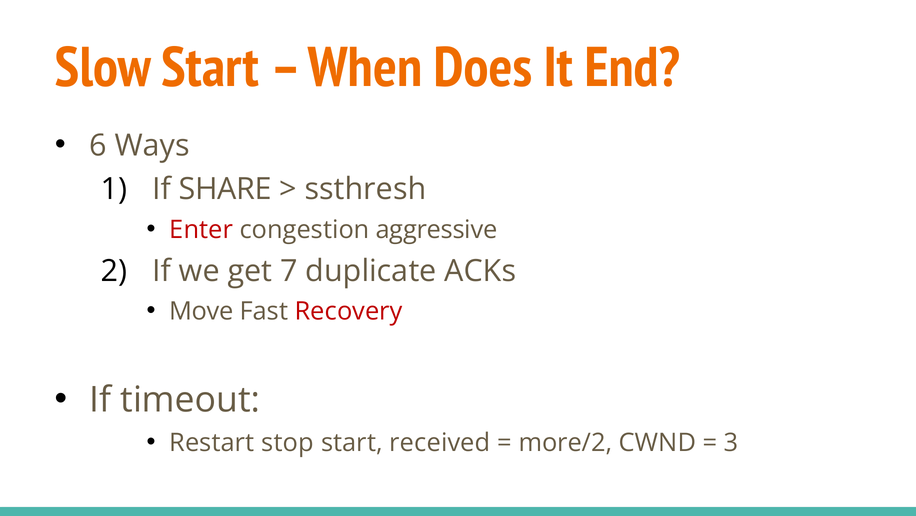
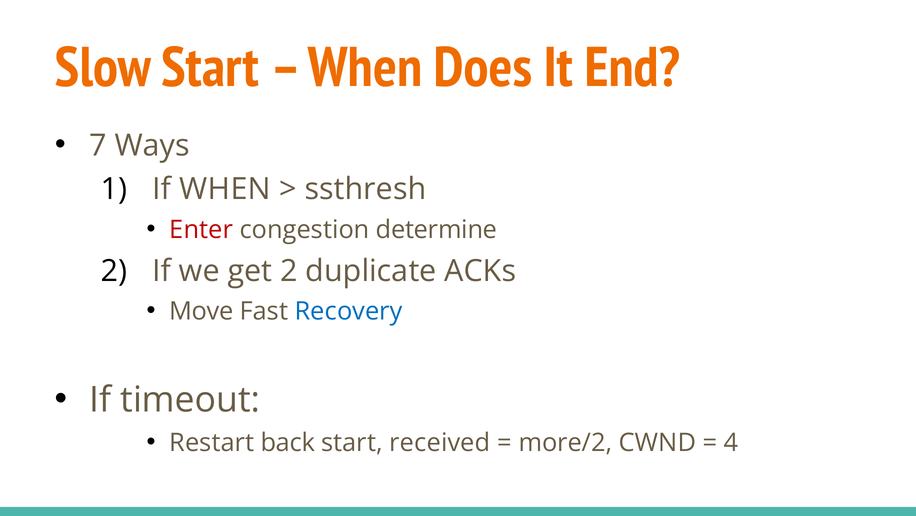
6: 6 -> 7 (98, 145)
If SHARE: SHARE -> WHEN (225, 189)
aggressive: aggressive -> determine (436, 229)
get 7: 7 -> 2 (289, 271)
Recovery colour: red -> blue (349, 311)
stop: stop -> back (288, 442)
3: 3 -> 4 (731, 442)
